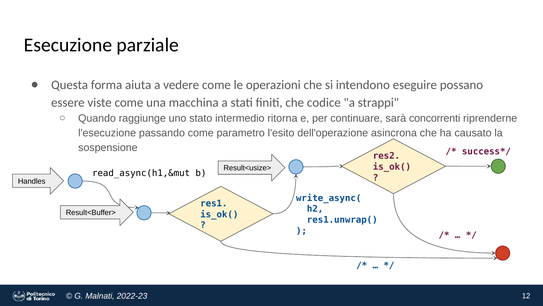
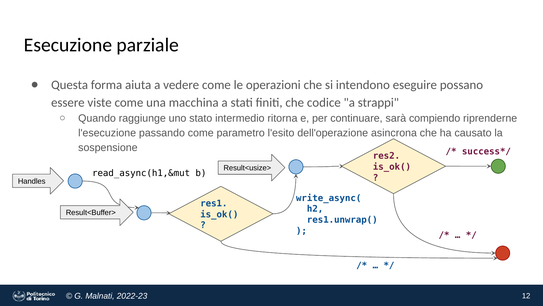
concorrenti: concorrenti -> compiendo (435, 118)
